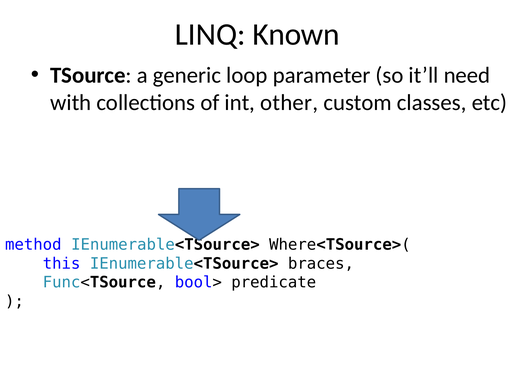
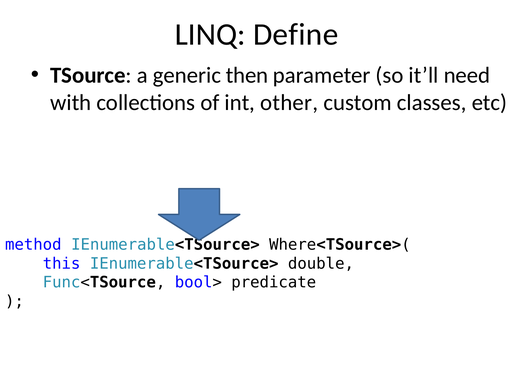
Known: Known -> Define (296, 34)
loop: loop -> then (247, 75)
braces: braces -> double (321, 263)
